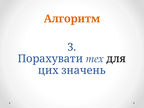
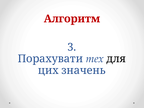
Алгоритм colour: orange -> red (72, 19)
